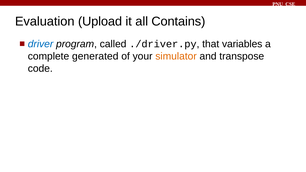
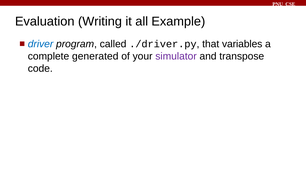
Upload: Upload -> Writing (100, 21)
Contains: Contains -> Example (178, 21)
simulator colour: orange -> purple (176, 56)
